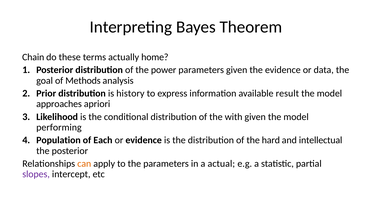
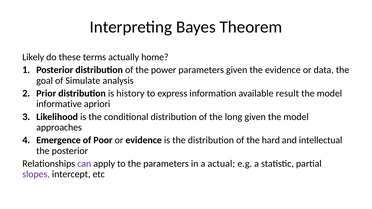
Chain: Chain -> Likely (33, 57)
Methods: Methods -> Simulate (83, 81)
approaches: approaches -> informative (59, 104)
with: with -> long (234, 117)
performing: performing -> approaches (59, 128)
Population: Population -> Emergence (59, 140)
Each: Each -> Poor (103, 140)
can colour: orange -> purple (84, 164)
